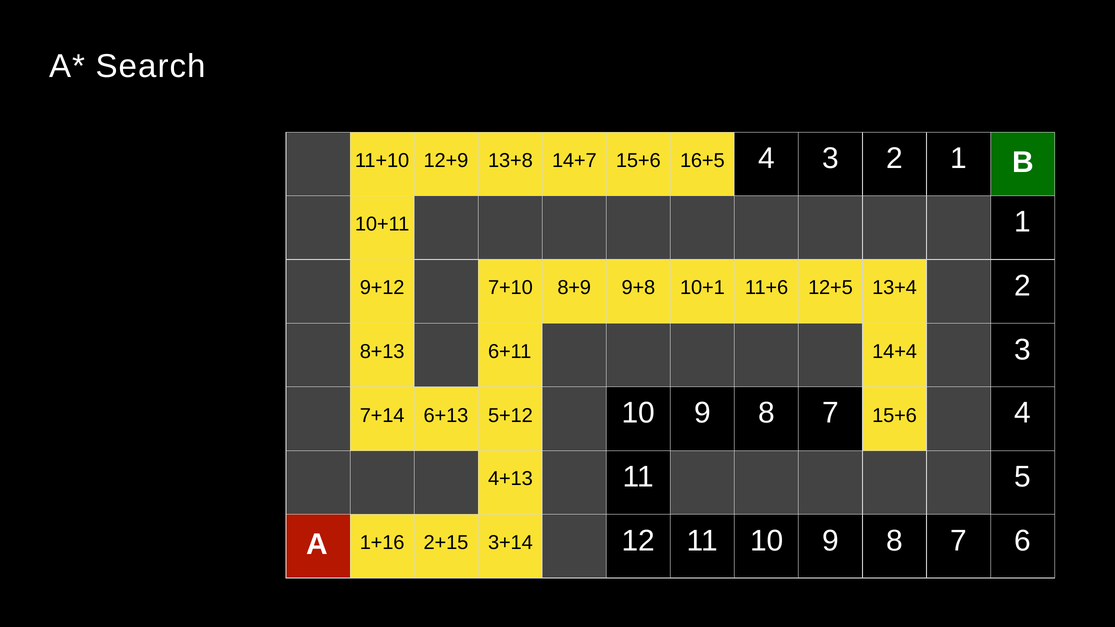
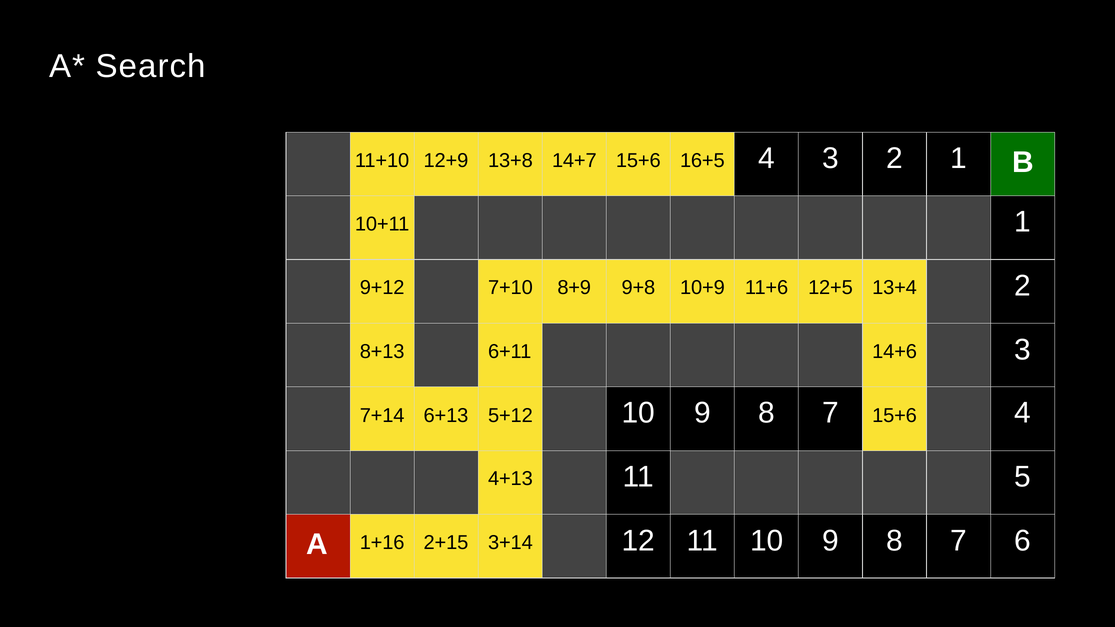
10+1: 10+1 -> 10+9 (702, 288)
14+4: 14+4 -> 14+6 (895, 352)
